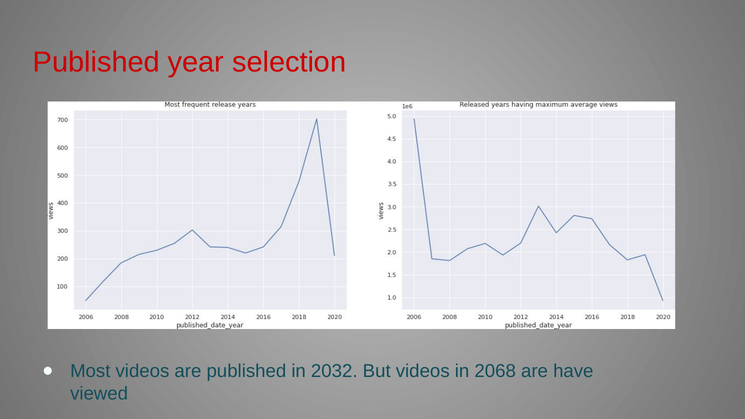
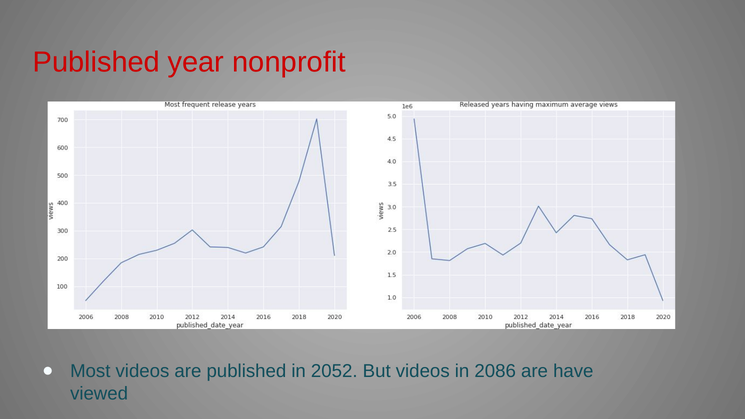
selection: selection -> nonprofit (289, 62)
2032: 2032 -> 2052 (334, 372)
2068: 2068 -> 2086 (495, 372)
